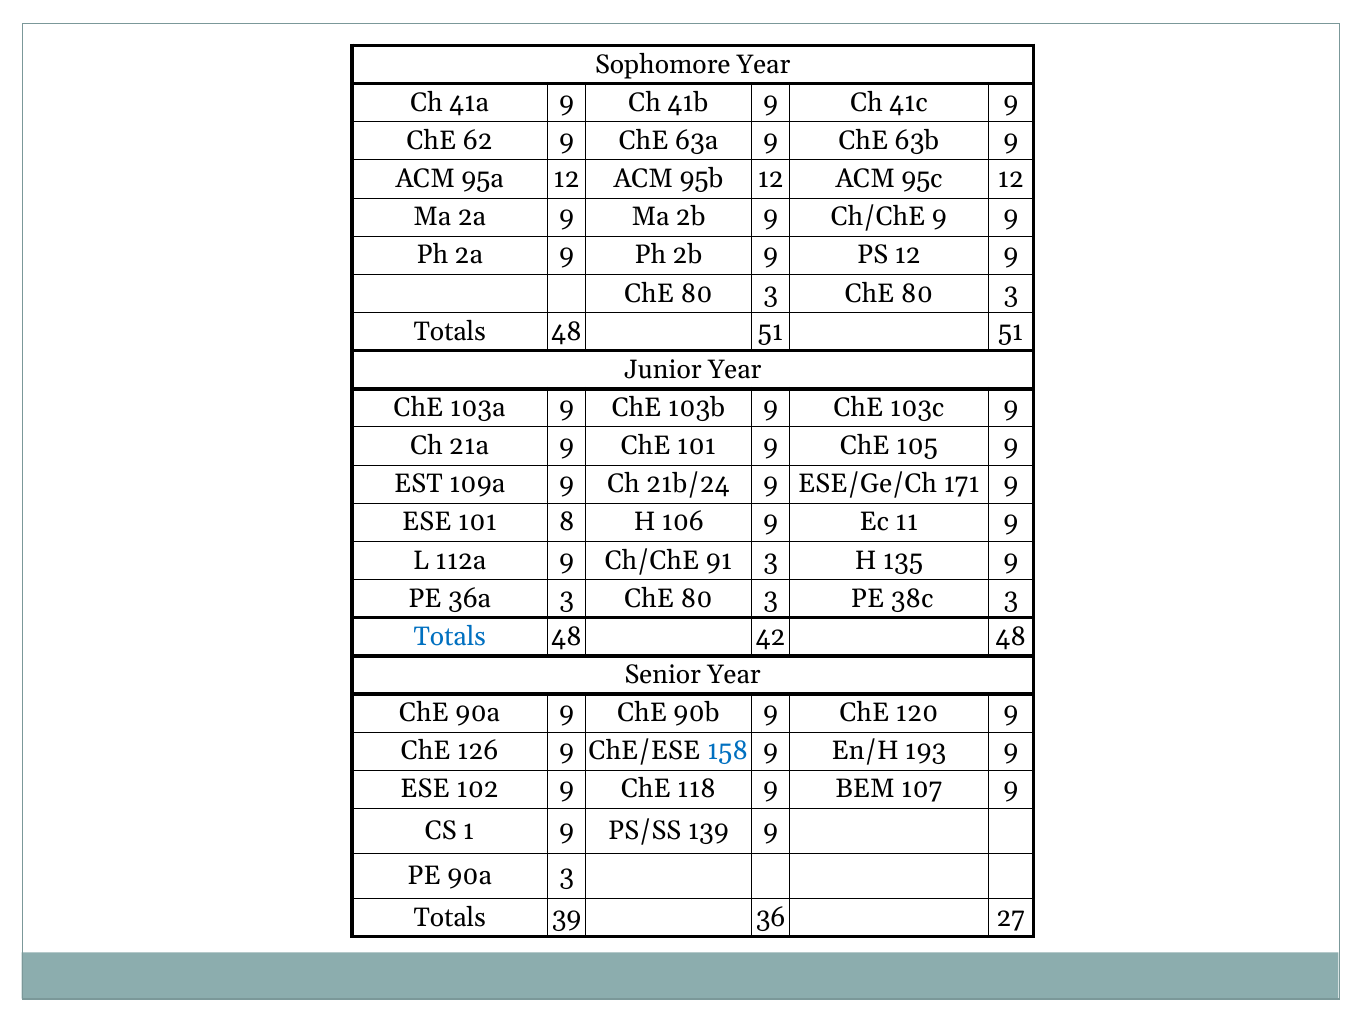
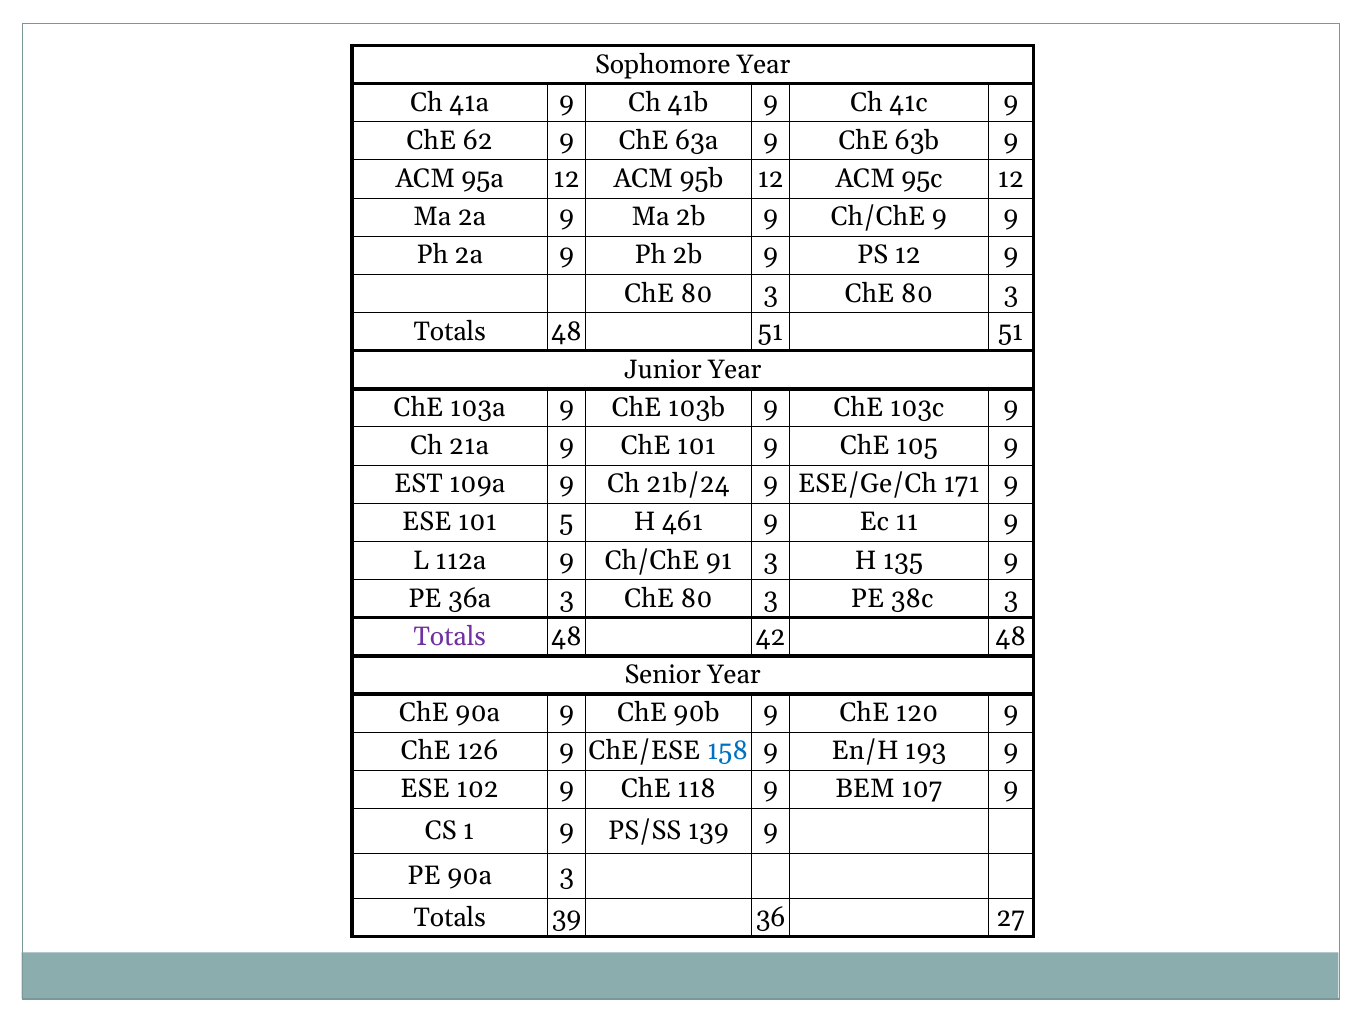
8: 8 -> 5 (566, 522)
106: 106 -> 461 (683, 522)
Totals colour: blue -> purple (450, 637)
